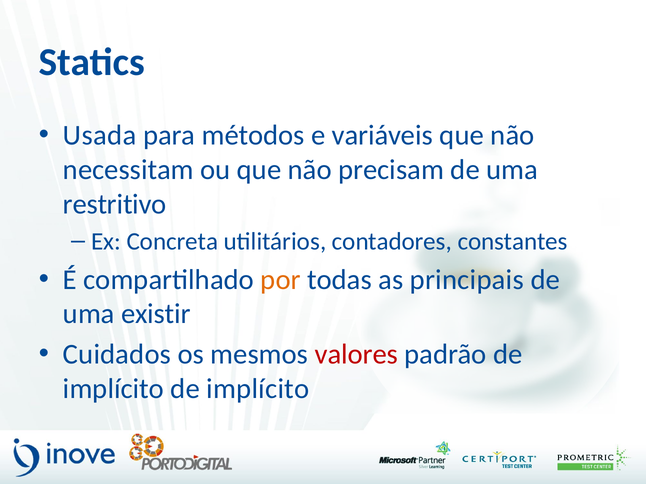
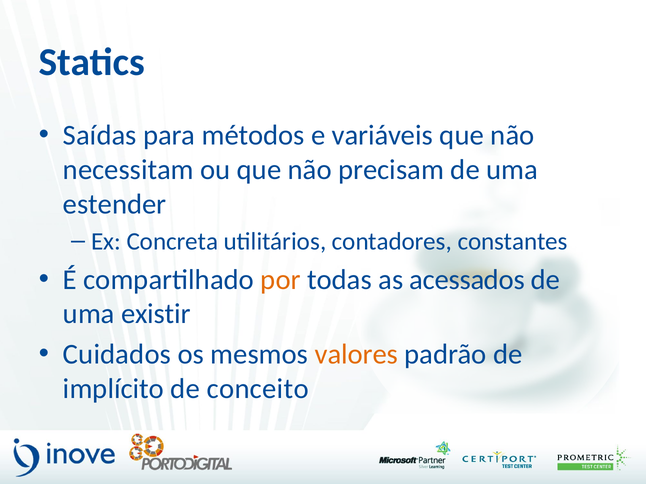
Usada: Usada -> Saídas (100, 136)
restritivo: restritivo -> estender (115, 204)
principais: principais -> acessados (467, 280)
valores colour: red -> orange (356, 355)
implícito: implícito -> conceito (258, 389)
